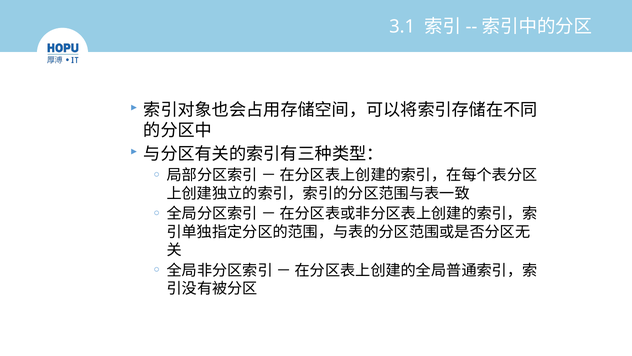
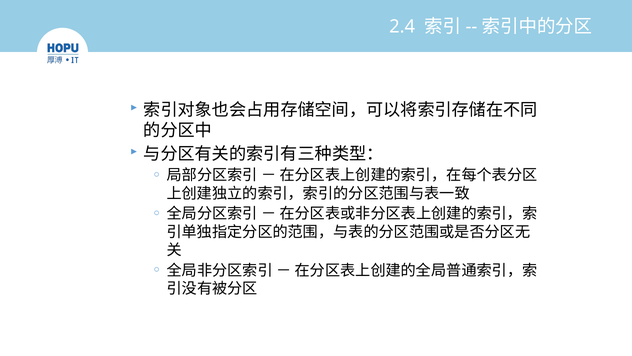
3.1: 3.1 -> 2.4 (402, 27)
